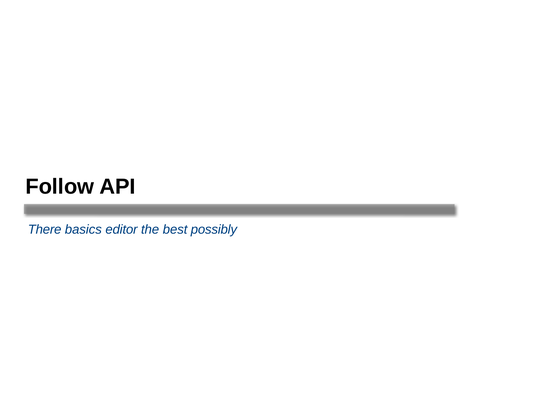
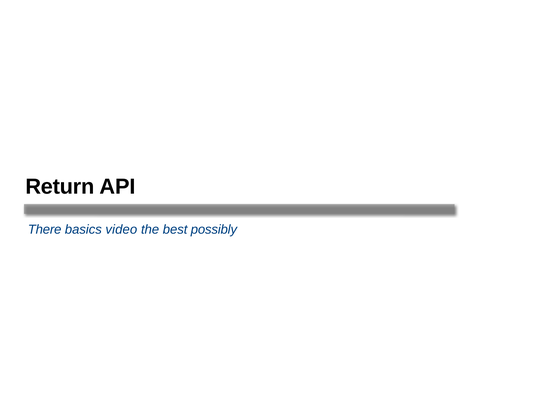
Follow: Follow -> Return (60, 186)
editor: editor -> video (121, 229)
